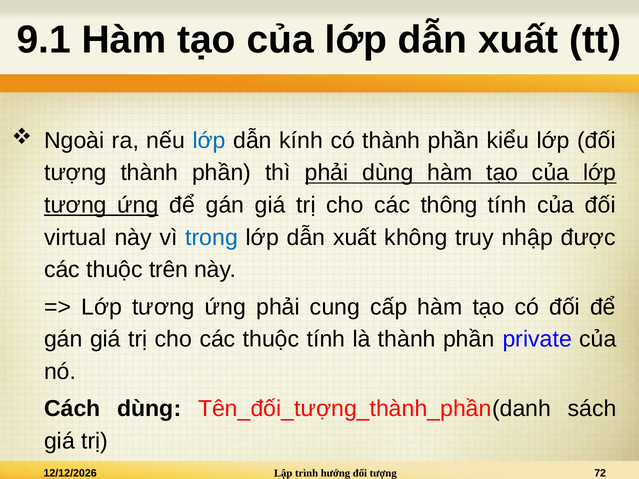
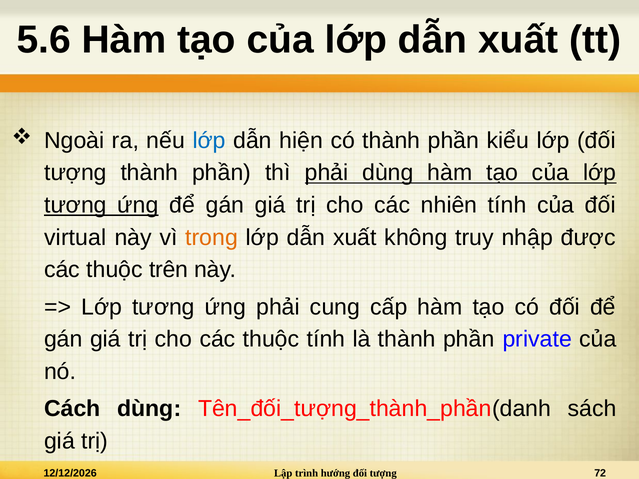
9.1: 9.1 -> 5.6 (44, 40)
kính: kính -> hiện (301, 141)
thông: thông -> nhiên (449, 205)
trong colour: blue -> orange (212, 238)
